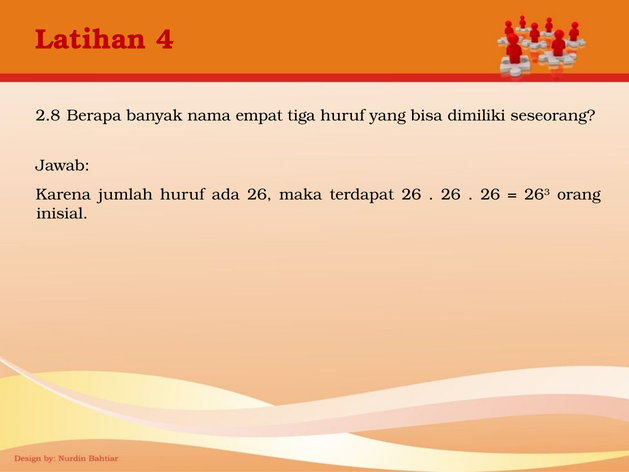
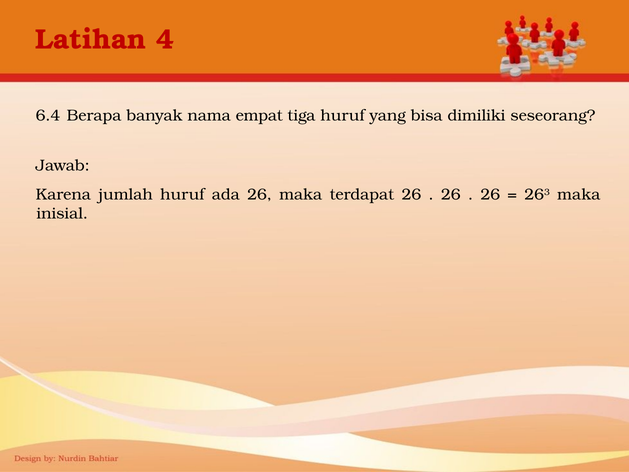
2.8: 2.8 -> 6.4 (48, 116)
263 orang: orang -> maka (579, 195)
